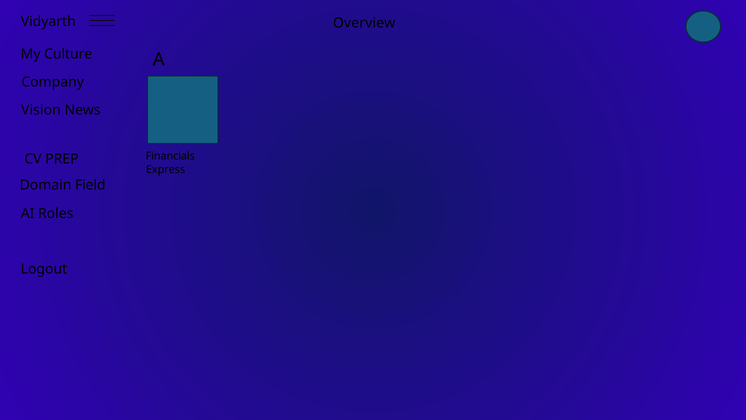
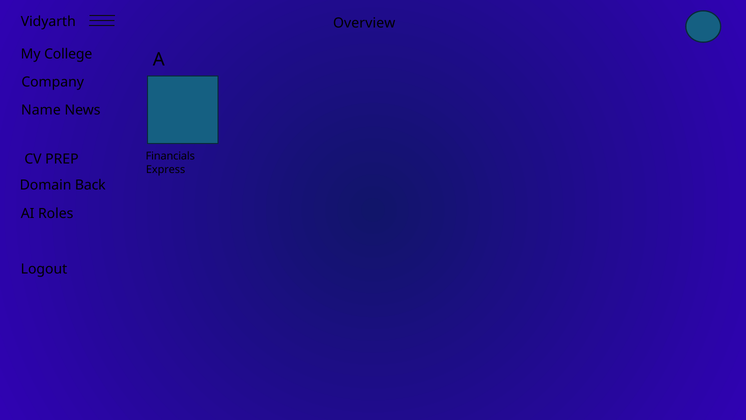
Culture: Culture -> College (68, 54)
Vision: Vision -> Name (41, 110)
Field: Field -> Back (90, 185)
